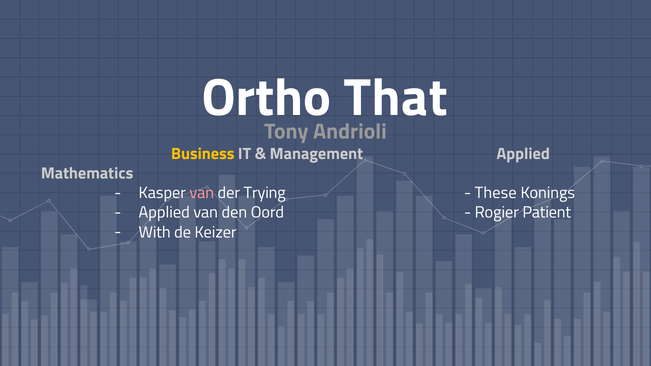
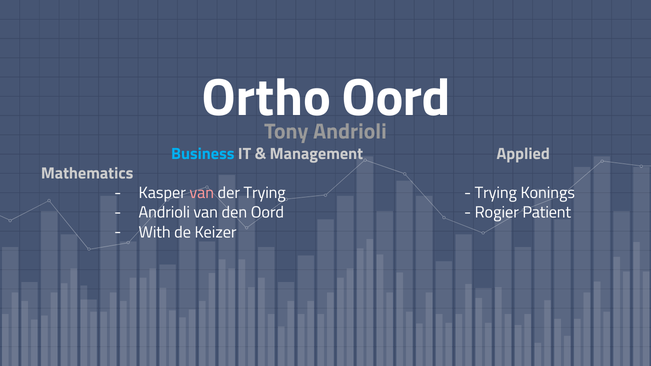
That: That -> Oord (396, 98)
Business colour: yellow -> light blue (203, 154)
These: These -> Trying (496, 193)
Applied: Applied -> Andrioli (164, 213)
